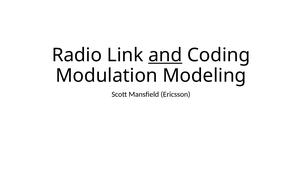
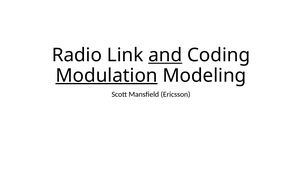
Modulation underline: none -> present (107, 75)
